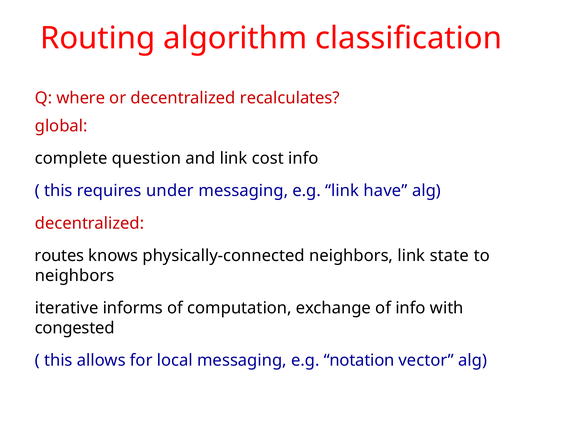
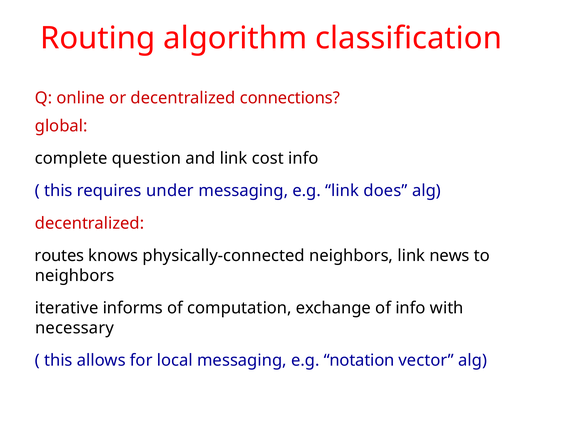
where: where -> online (81, 98)
recalculates: recalculates -> connections (290, 98)
have: have -> does (385, 191)
state: state -> news (449, 256)
congested: congested -> necessary (75, 328)
